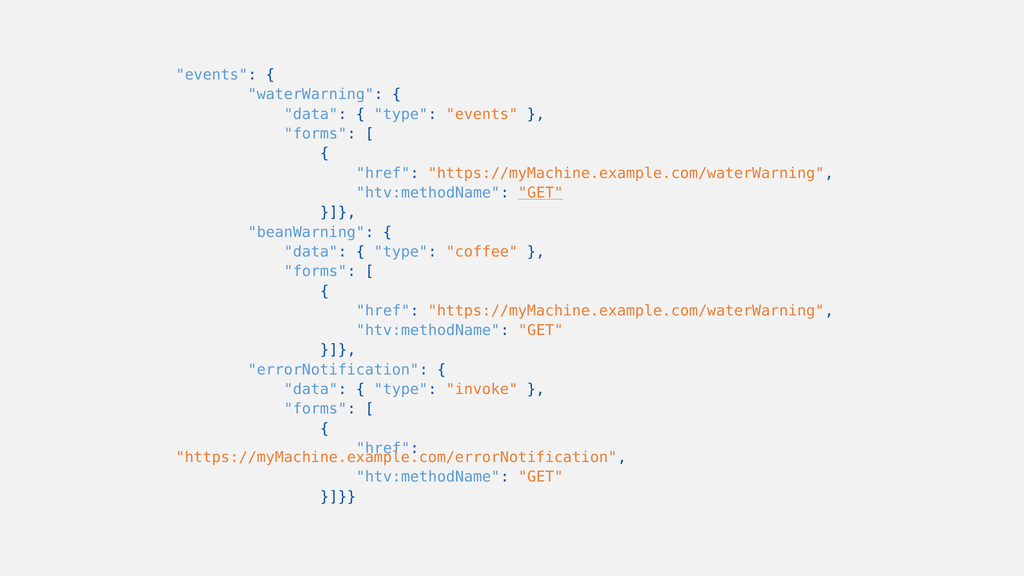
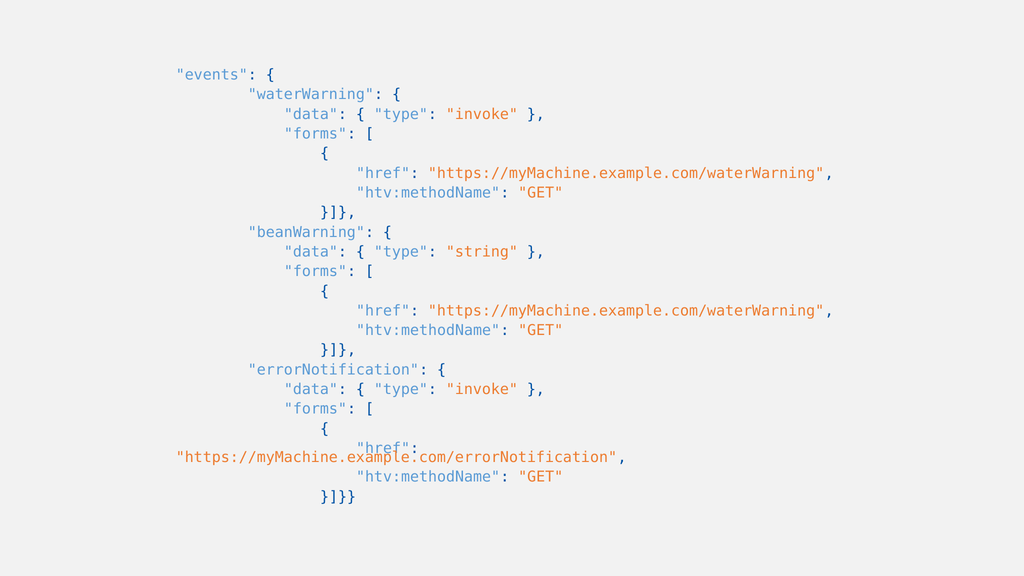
events: events -> invoke (482, 114)
GET underline: present -> none (541, 193)
coffee: coffee -> string (482, 252)
